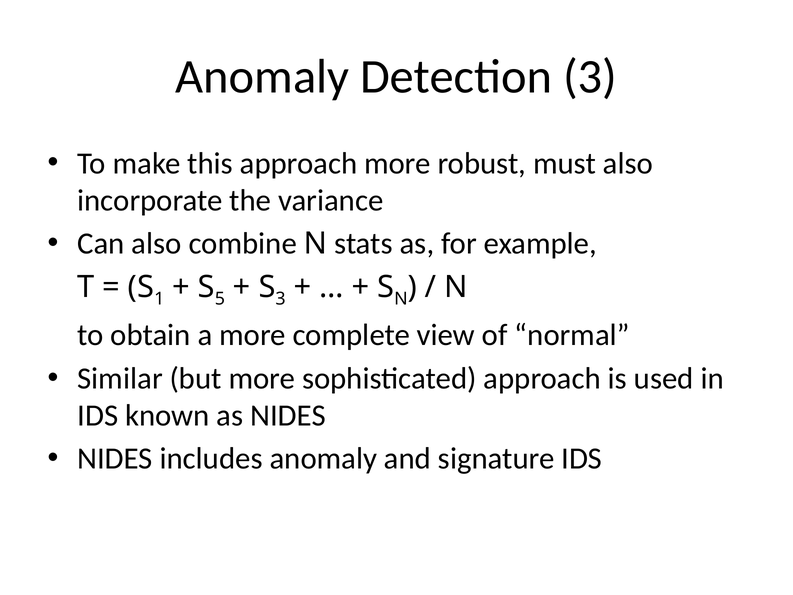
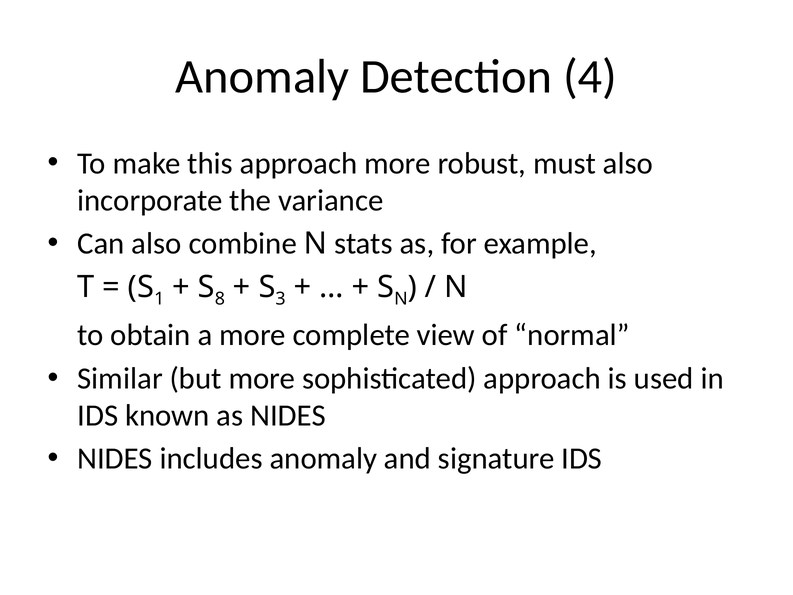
Detection 3: 3 -> 4 (590, 77)
5: 5 -> 8 (220, 299)
